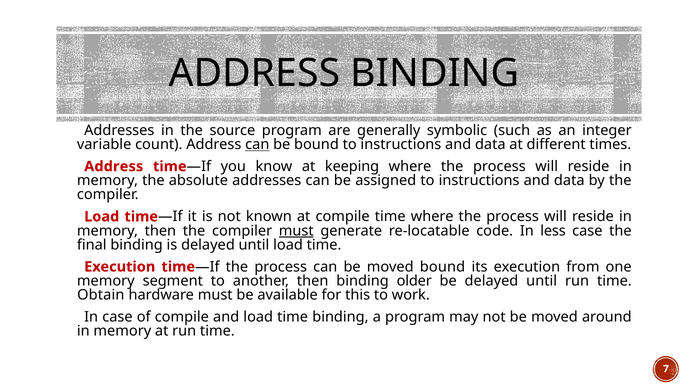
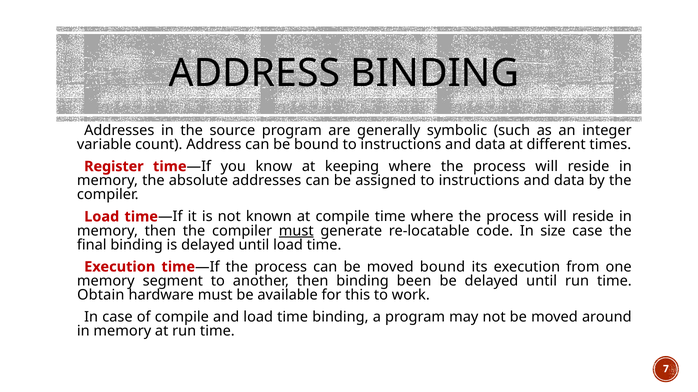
can underline: present -> none (257, 145)
Address: Address -> Register (114, 167)
less: less -> size (553, 231)
older: older -> been (414, 281)
